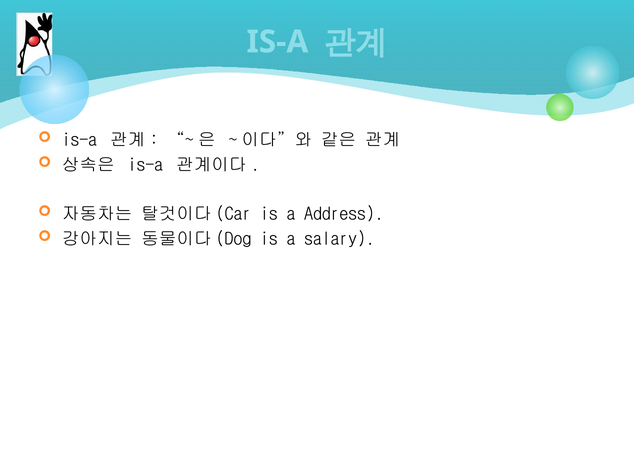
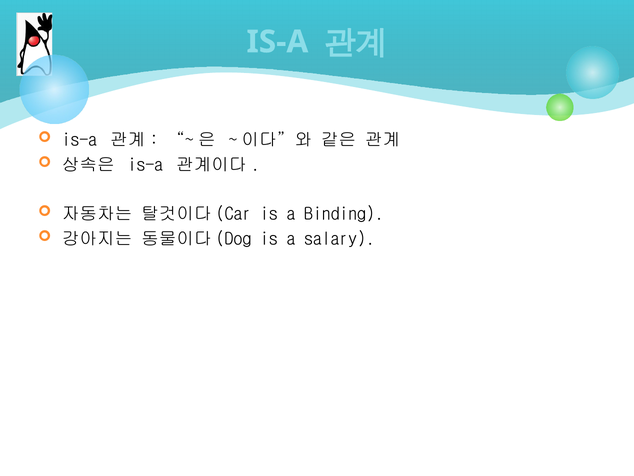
Address: Address -> Binding (344, 214)
